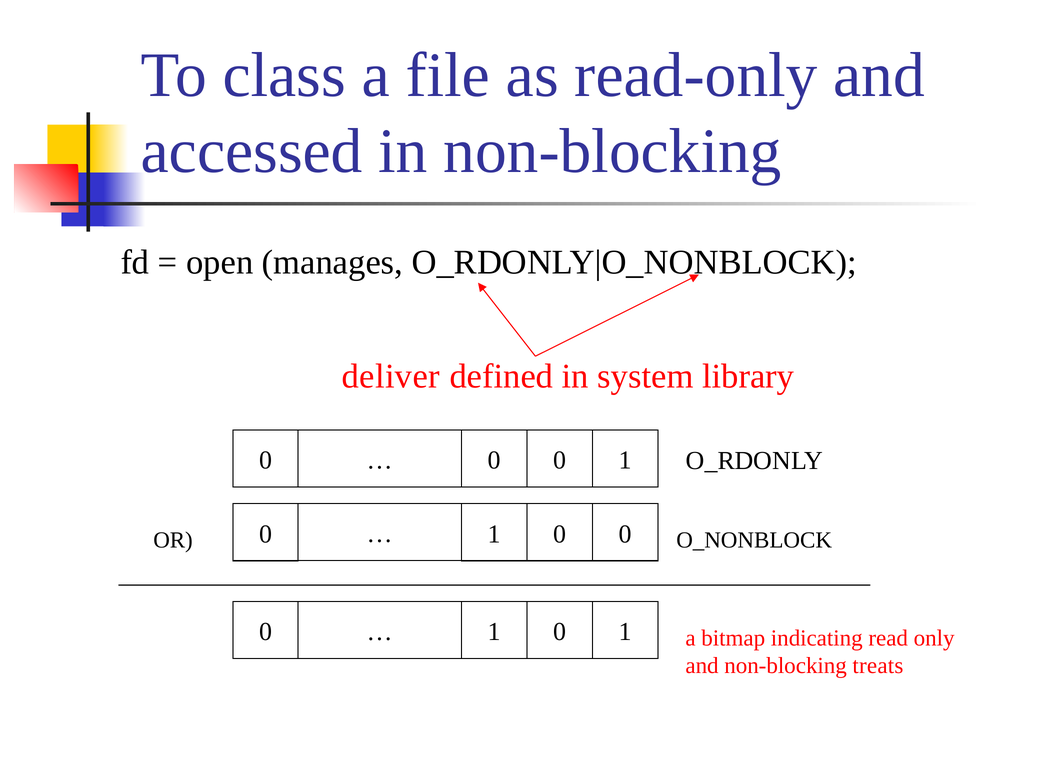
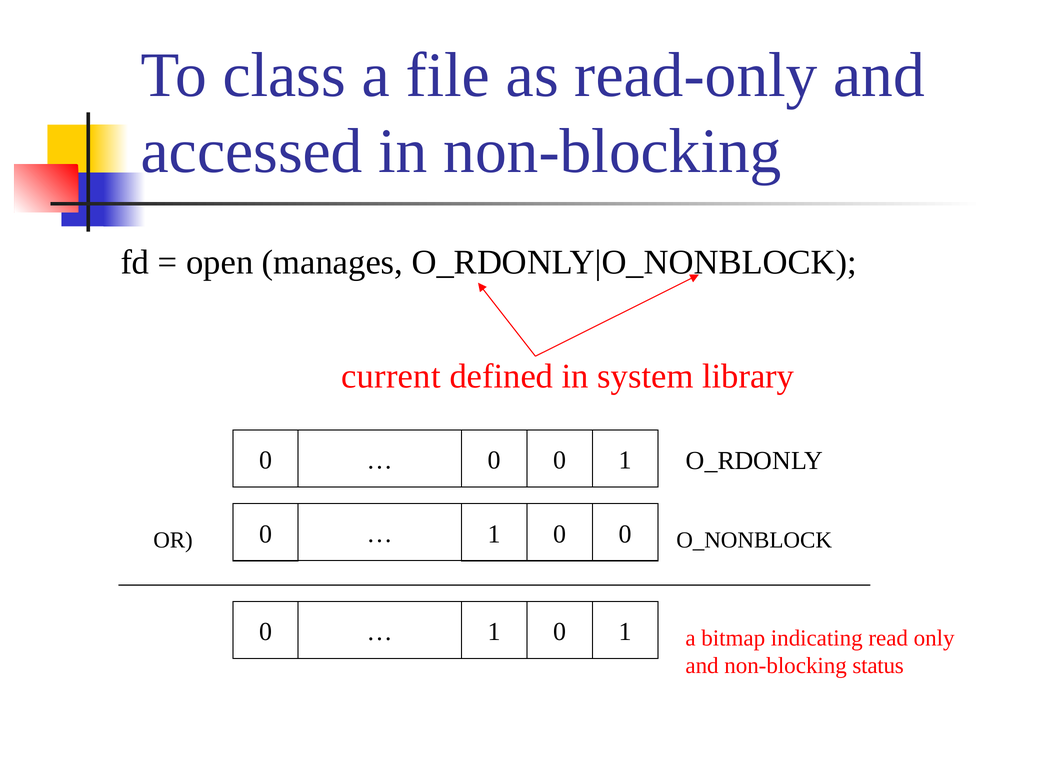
deliver: deliver -> current (391, 377)
treats: treats -> status (878, 666)
